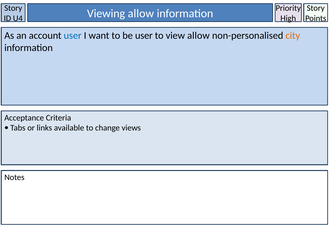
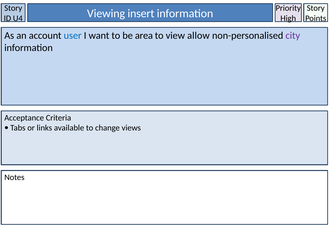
Viewing allow: allow -> insert (141, 13)
be user: user -> area (144, 36)
city colour: orange -> purple (293, 36)
